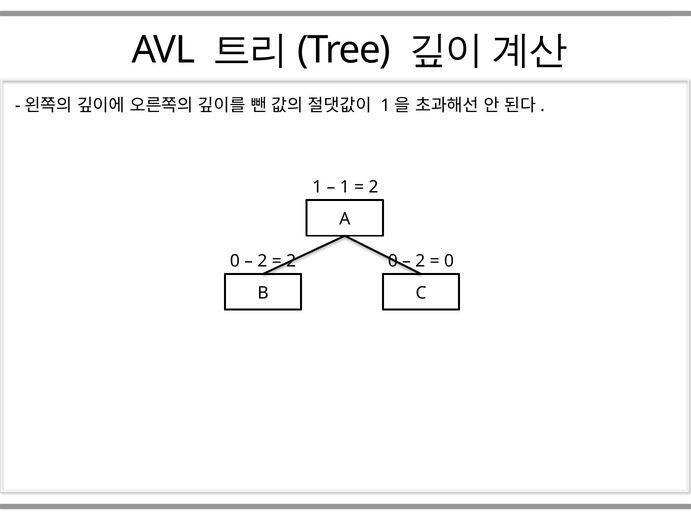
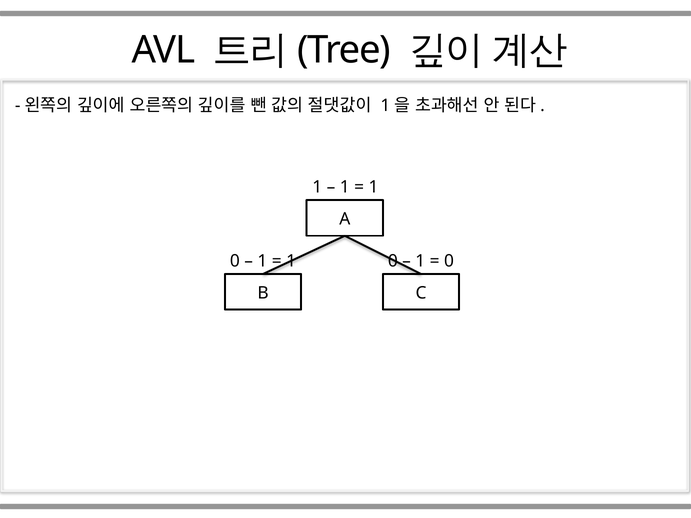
2: 2 -> 1 (373, 187)
2: 2 -> 1 (262, 261)
2: 2 -> 1 (291, 261)
2: 2 -> 1 (420, 261)
